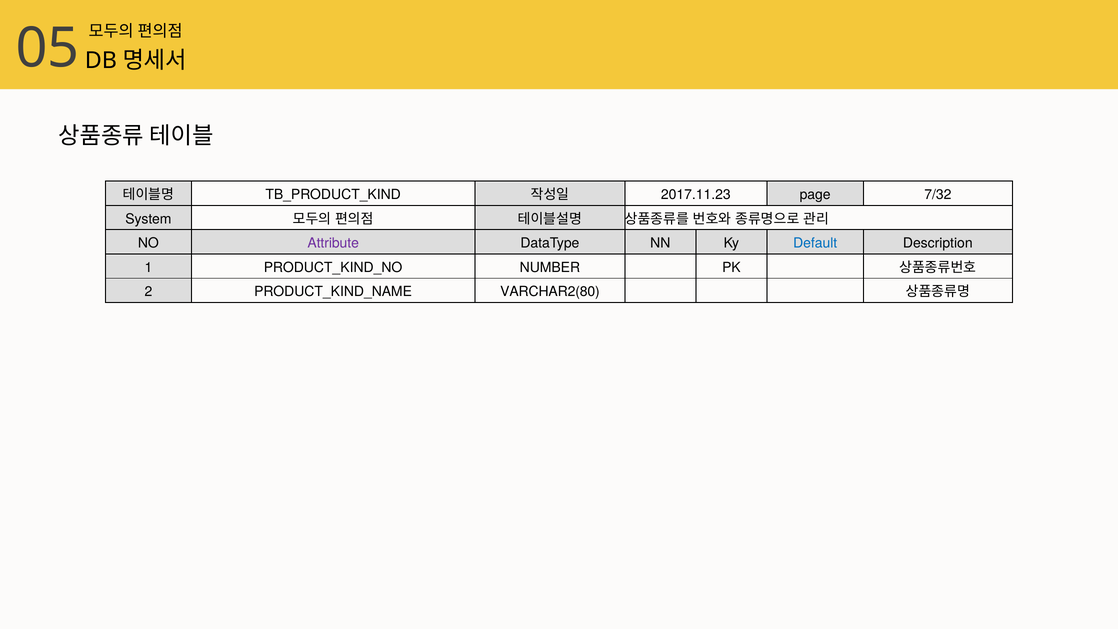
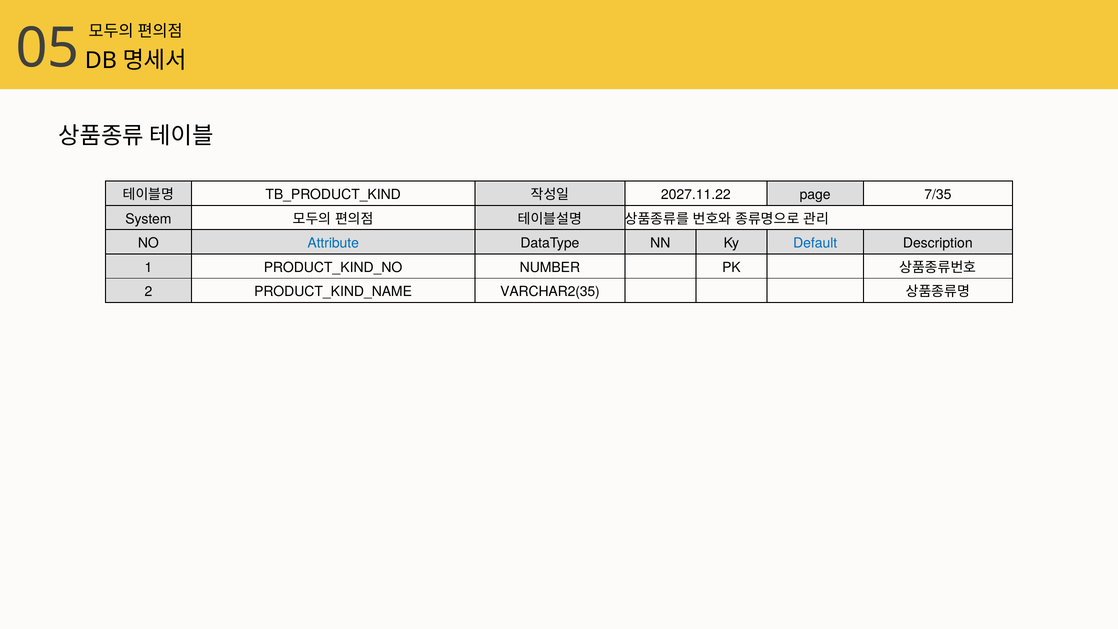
2017.11.23: 2017.11.23 -> 2027.11.22 (696, 195)
7/32: 7/32 -> 7/35 (938, 195)
Attribute colour: purple -> blue (333, 243)
VARCHAR2(80: VARCHAR2(80 -> VARCHAR2(35 (550, 292)
